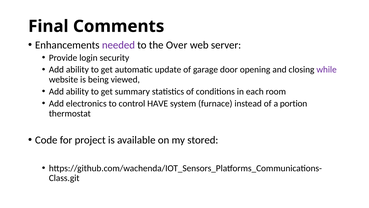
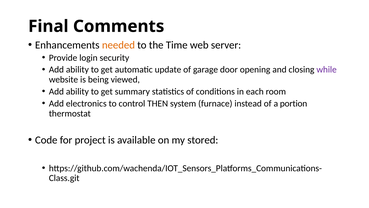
needed colour: purple -> orange (118, 45)
Over: Over -> Time (177, 45)
HAVE: HAVE -> THEN (158, 103)
